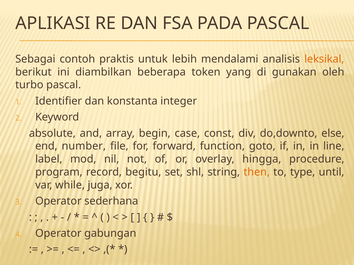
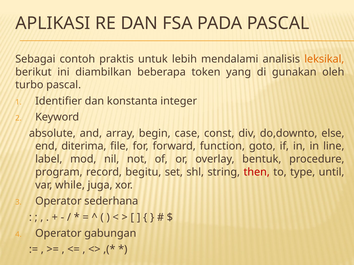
number: number -> diterima (84, 146)
hingga: hingga -> bentuk (262, 159)
then colour: orange -> red (257, 172)
